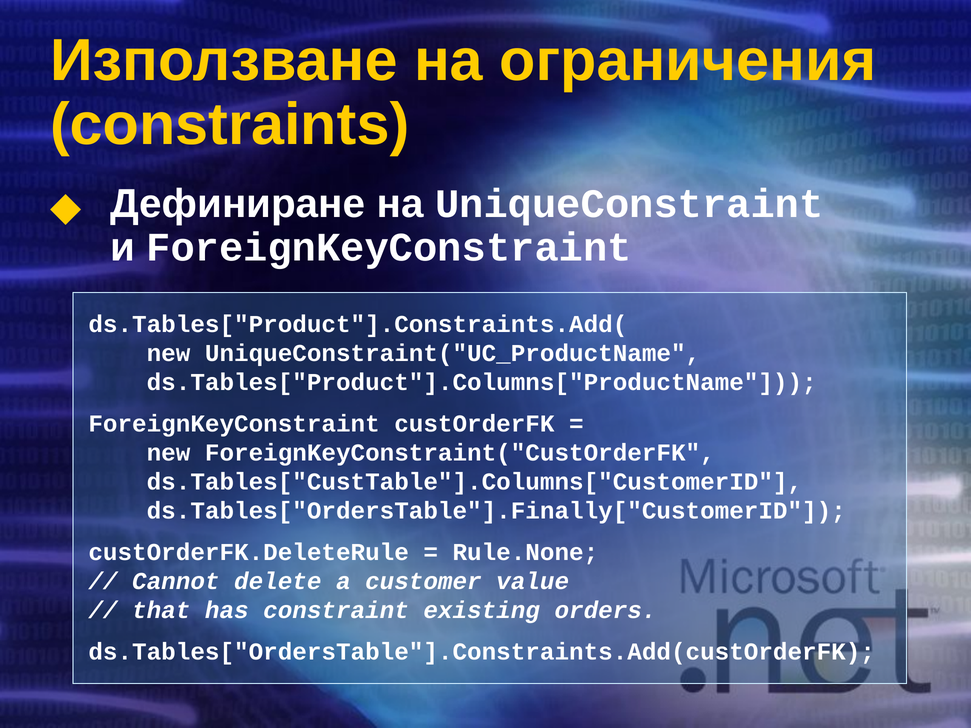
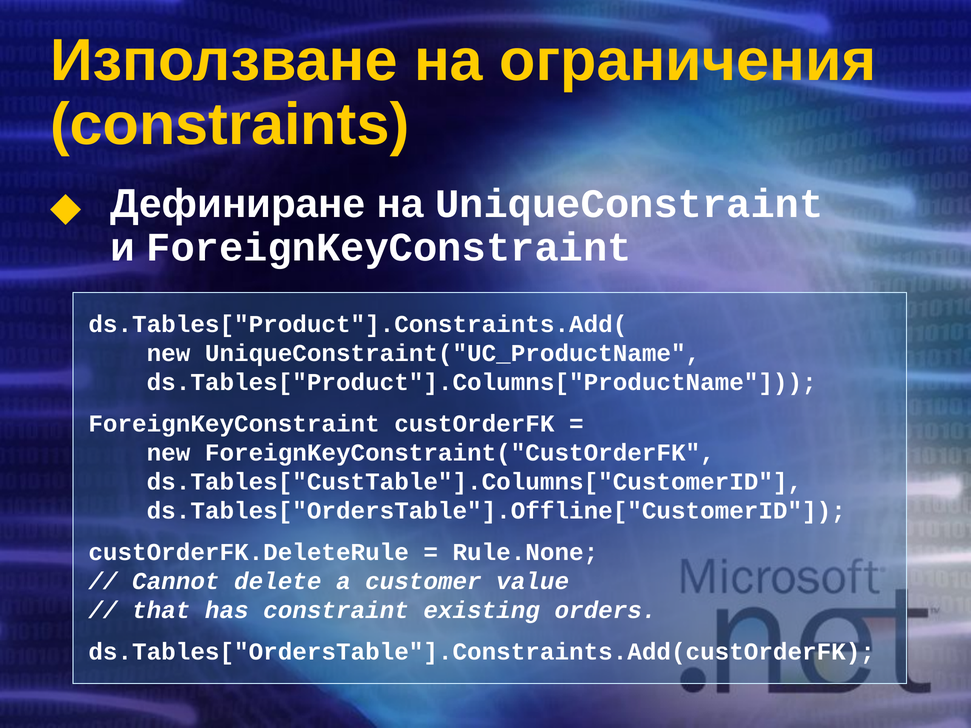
ds.Tables["OrdersTable"].Finally["CustomerID: ds.Tables["OrdersTable"].Finally["CustomerID -> ds.Tables["OrdersTable"].Offline["CustomerID (496, 511)
